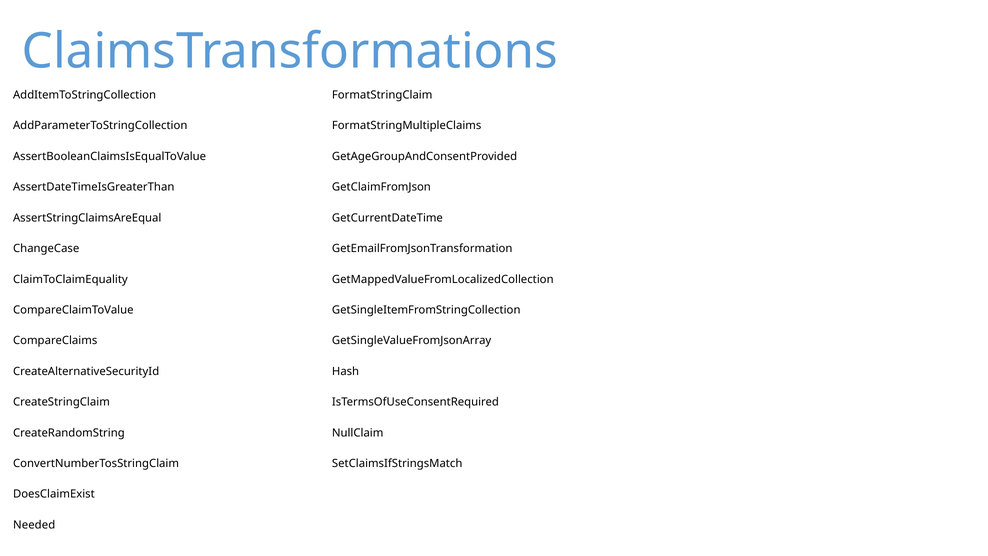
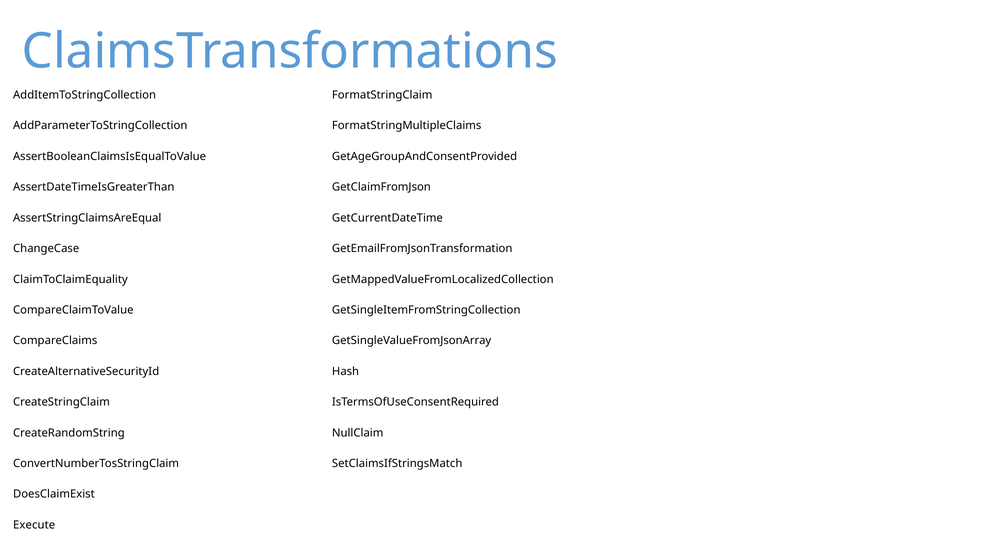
Needed: Needed -> Execute (34, 525)
